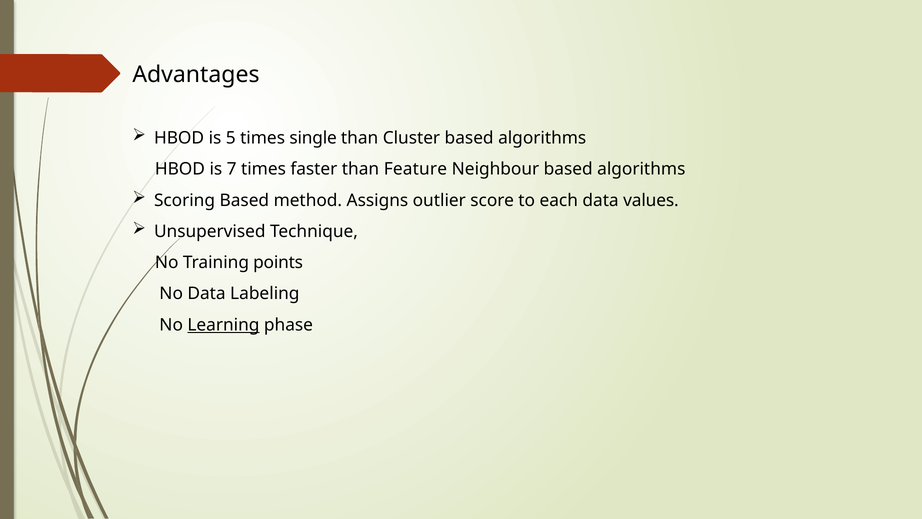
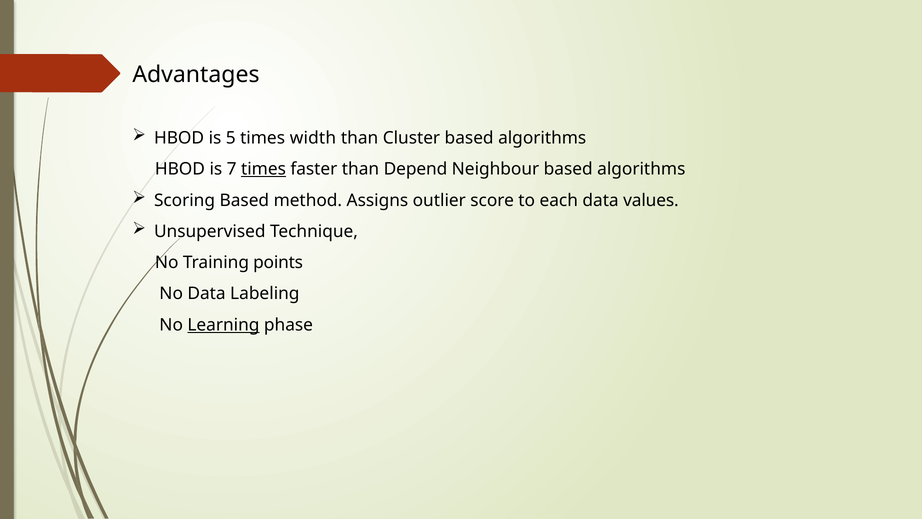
single: single -> width (313, 138)
times underline: none -> present (263, 169)
Feature: Feature -> Depend (416, 169)
